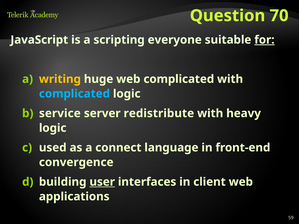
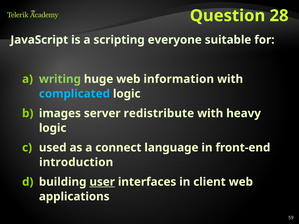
70: 70 -> 28 (279, 16)
for underline: present -> none (264, 40)
writing colour: yellow -> light green (60, 79)
web complicated: complicated -> information (179, 79)
service: service -> images (60, 113)
convergence: convergence -> introduction (76, 162)
